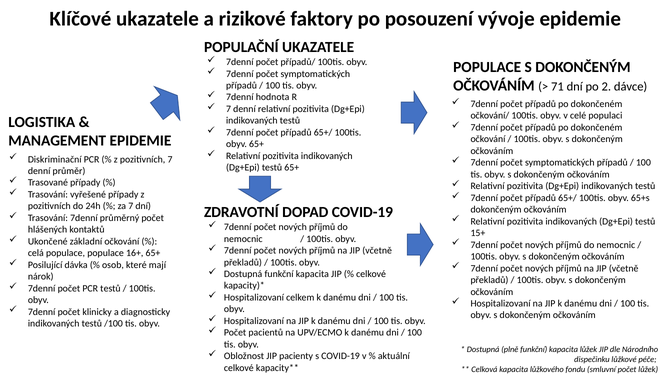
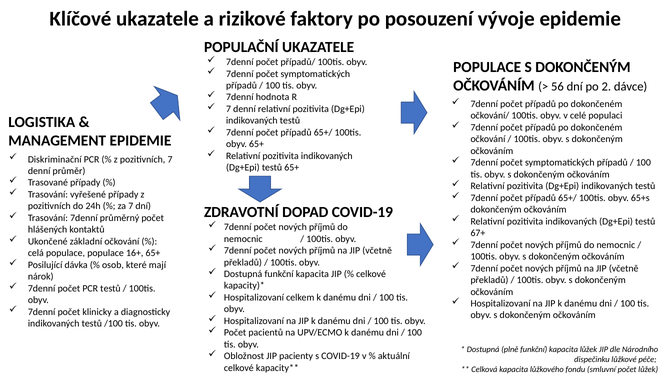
71: 71 -> 56 (557, 87)
15+: 15+ -> 67+ (478, 233)
